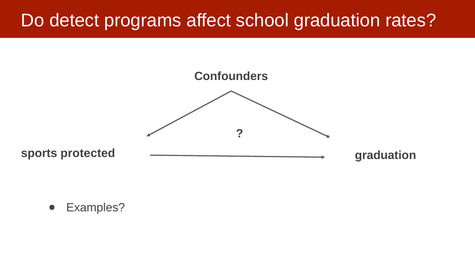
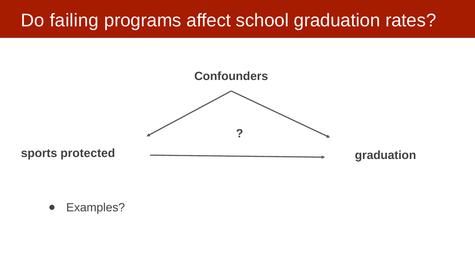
detect: detect -> failing (74, 20)
